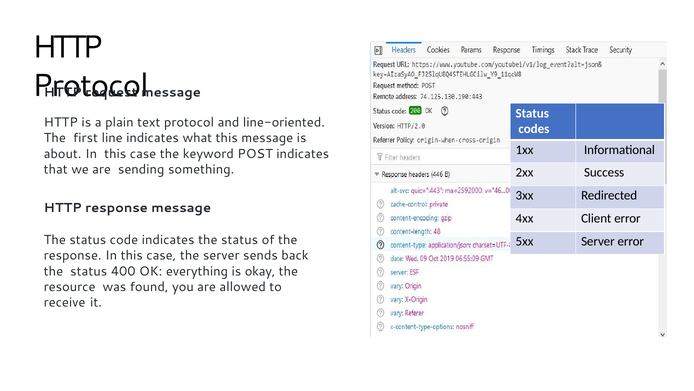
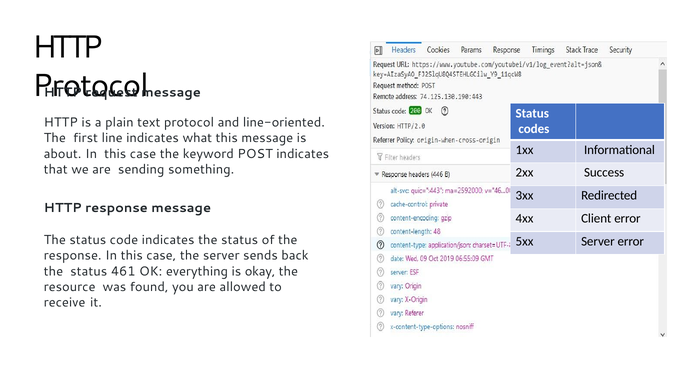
400: 400 -> 461 (123, 271)
